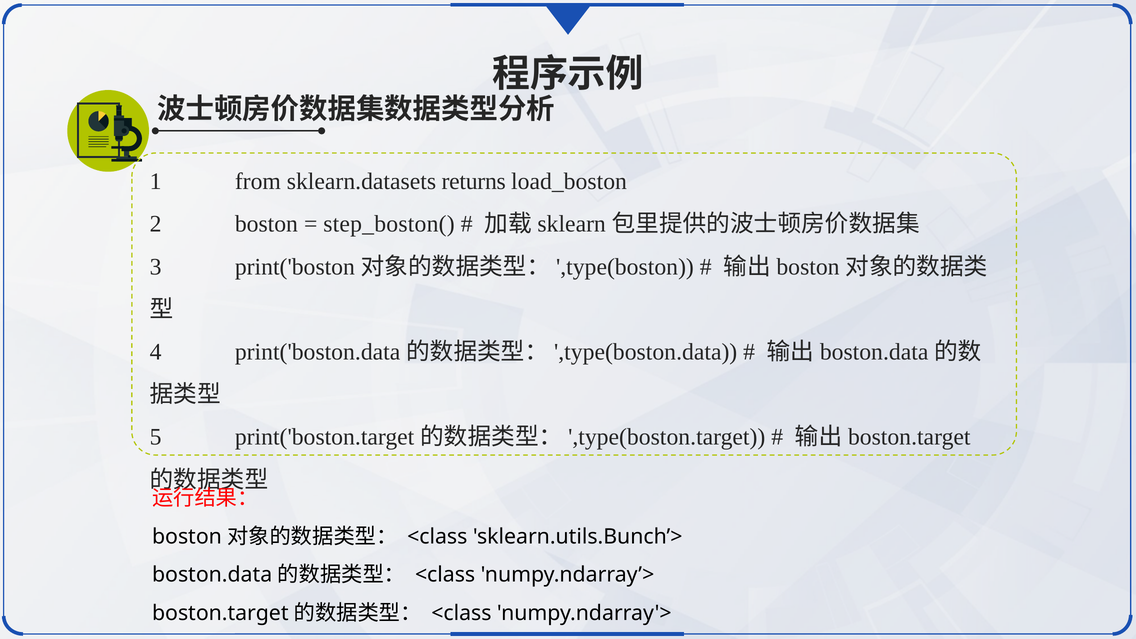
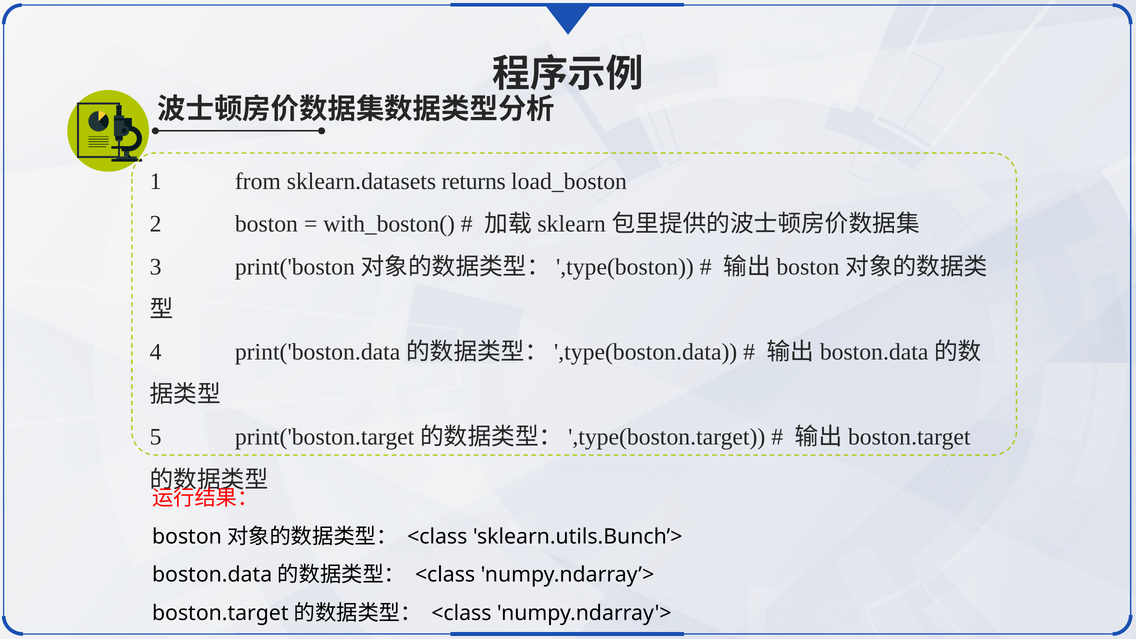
step_boston(: step_boston( -> with_boston( (389, 224)
